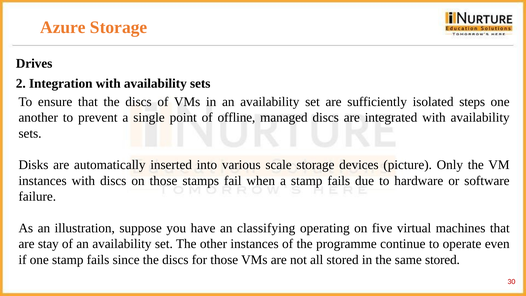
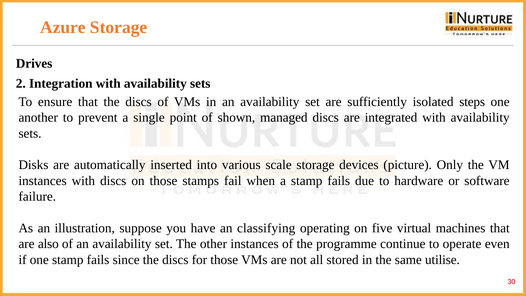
offline: offline -> shown (236, 118)
stay: stay -> also (48, 244)
same stored: stored -> utilise (442, 260)
